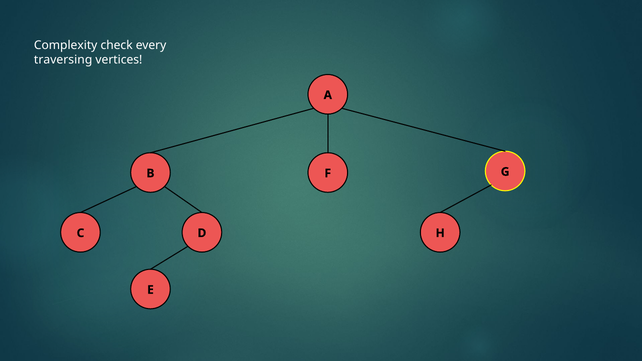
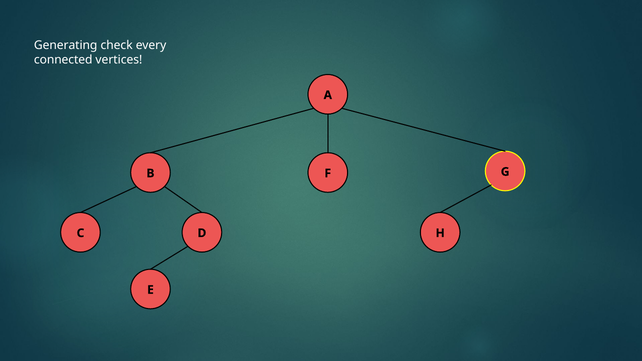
Complexity: Complexity -> Generating (66, 45)
traversing: traversing -> connected (63, 60)
